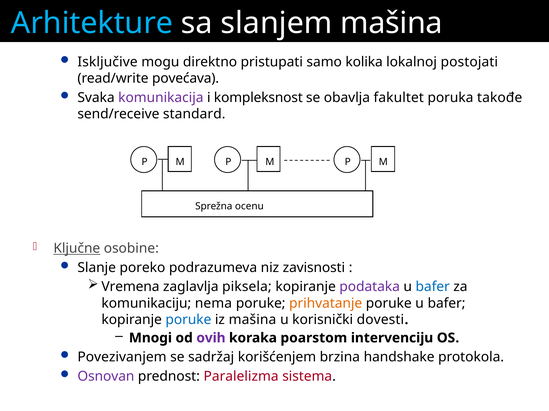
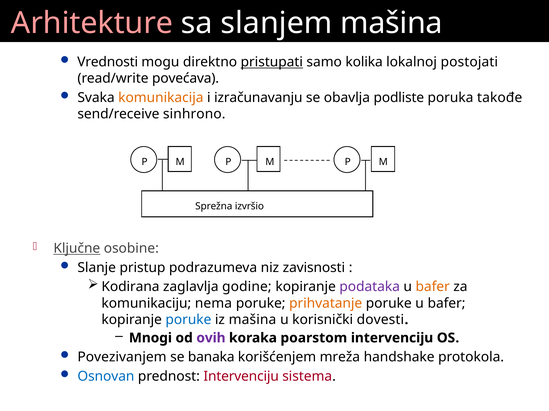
Arhitekture colour: light blue -> pink (92, 23)
Isključive: Isključive -> Vrednosti (108, 62)
pristupati underline: none -> present (272, 62)
komunikacija colour: purple -> orange (161, 98)
kompleksnost: kompleksnost -> izračunavanju (258, 98)
fakultet: fakultet -> podliste (399, 98)
standard: standard -> sinhrono (194, 114)
ocenu: ocenu -> izvršio (249, 207)
poreko: poreko -> pristup (142, 268)
Vremena: Vremena -> Kodirana (130, 287)
piksela: piksela -> godine (247, 287)
bafer colour: blue -> orange (433, 287)
sadržaj: sadržaj -> banaka (211, 358)
brzina: brzina -> mreža (340, 358)
Osnovan colour: purple -> blue (106, 377)
prednost Paralelizma: Paralelizma -> Intervenciju (241, 377)
